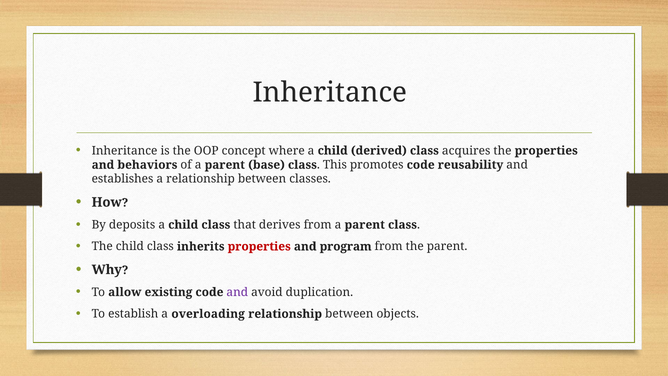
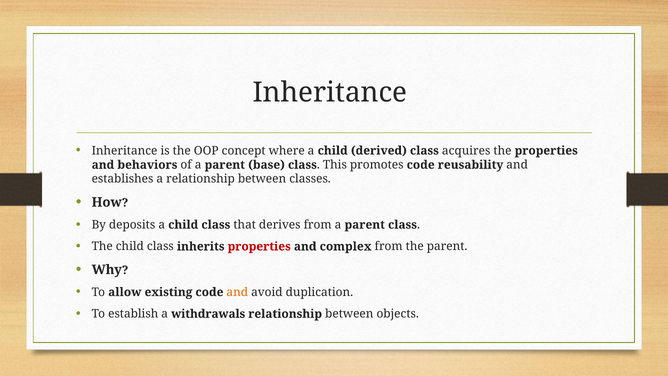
program: program -> complex (346, 246)
and colour: purple -> orange (237, 292)
overloading: overloading -> withdrawals (208, 314)
